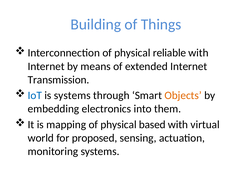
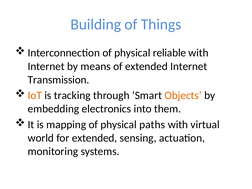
IoT colour: blue -> orange (35, 95)
is systems: systems -> tracking (72, 95)
based: based -> paths (152, 125)
for proposed: proposed -> extended (95, 138)
